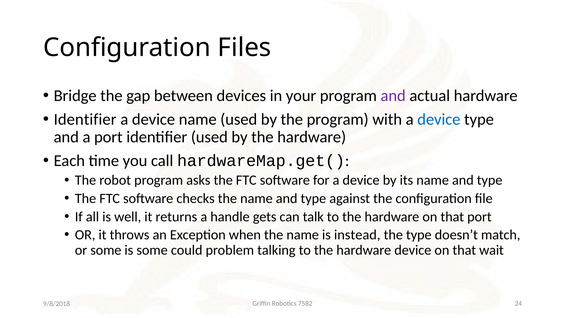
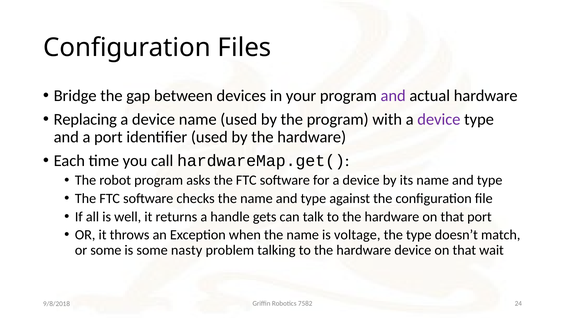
Identifier: Identifier -> Replacing (85, 119)
device colour: blue -> purple (439, 119)
instead: instead -> voltage (357, 235)
could: could -> nasty (187, 250)
